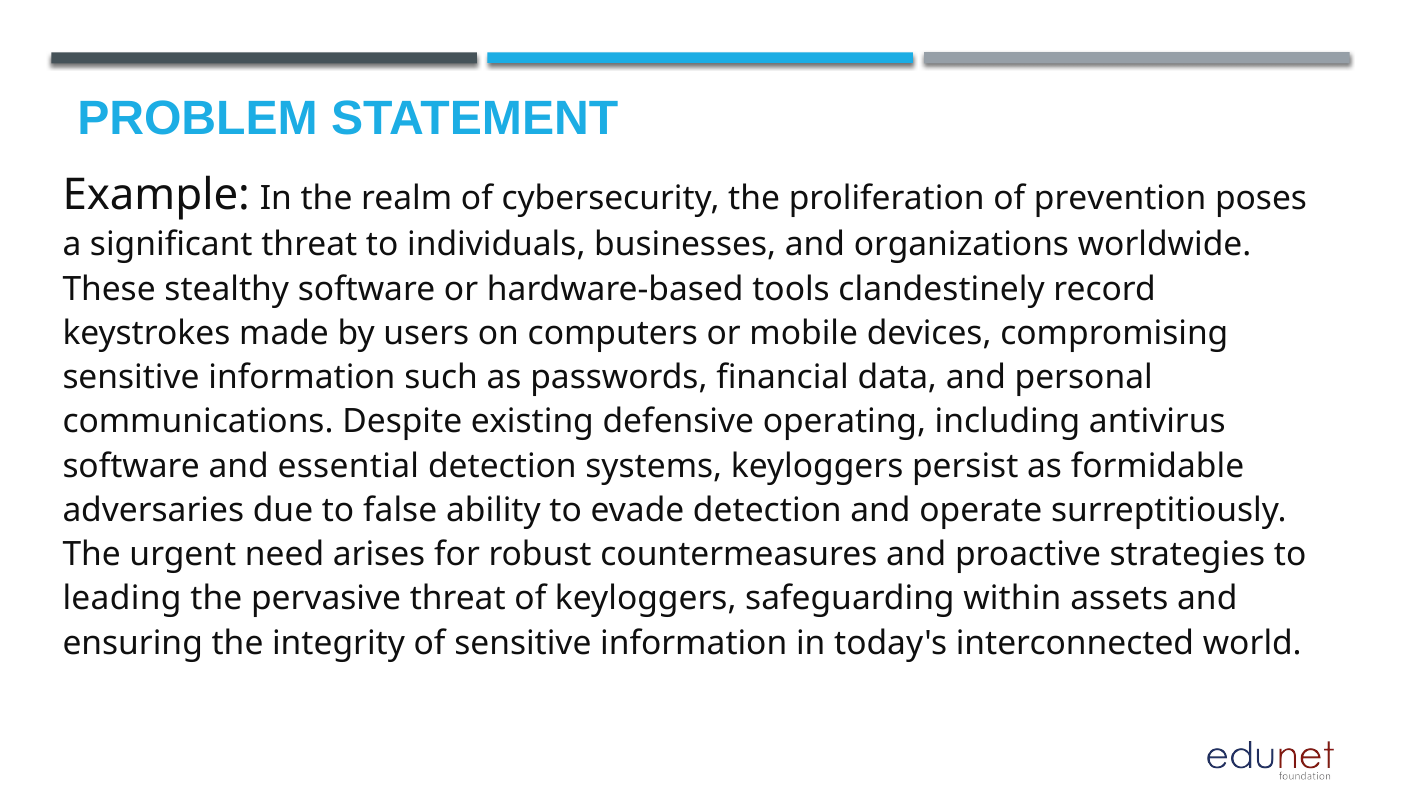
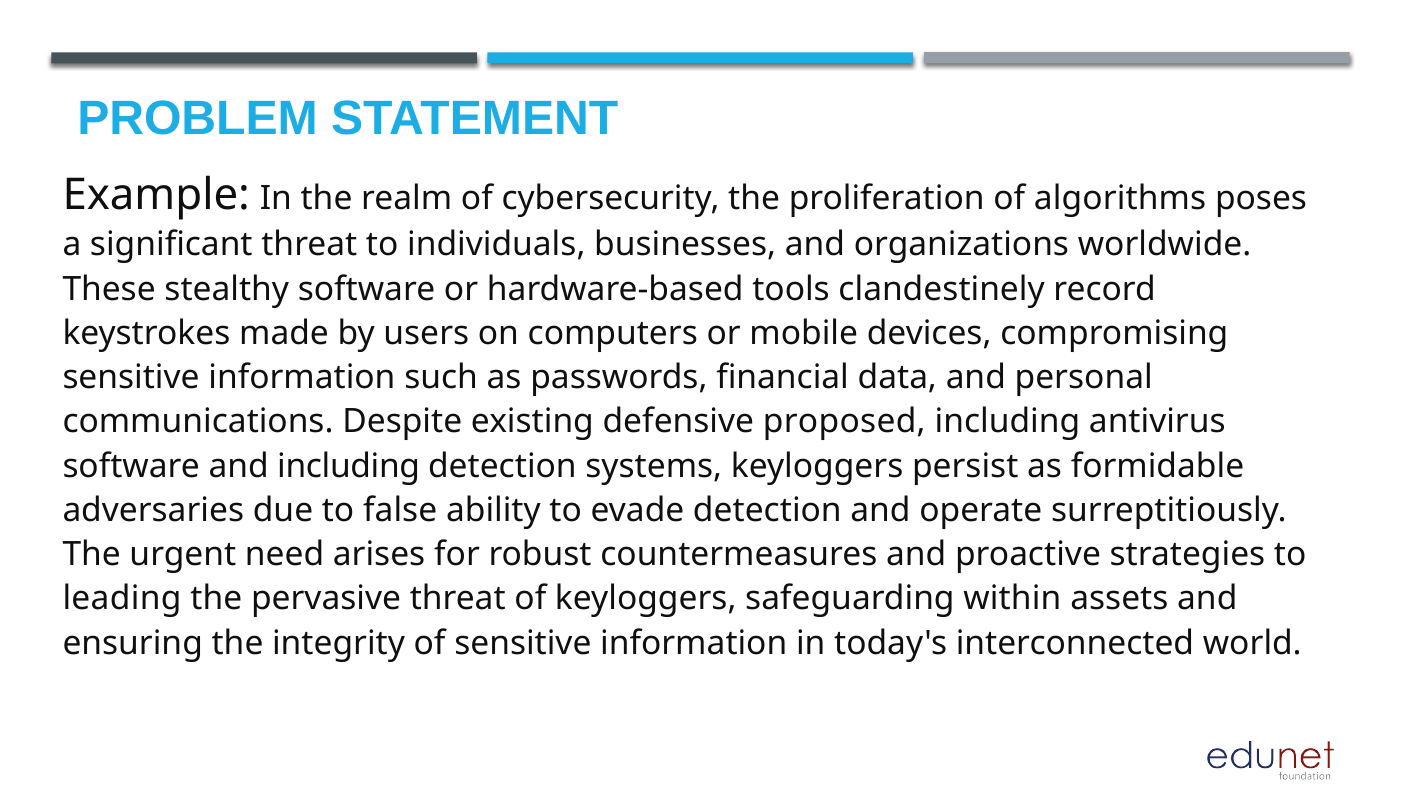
prevention: prevention -> algorithms (1120, 198)
operating: operating -> proposed (844, 422)
and essential: essential -> including (349, 466)
